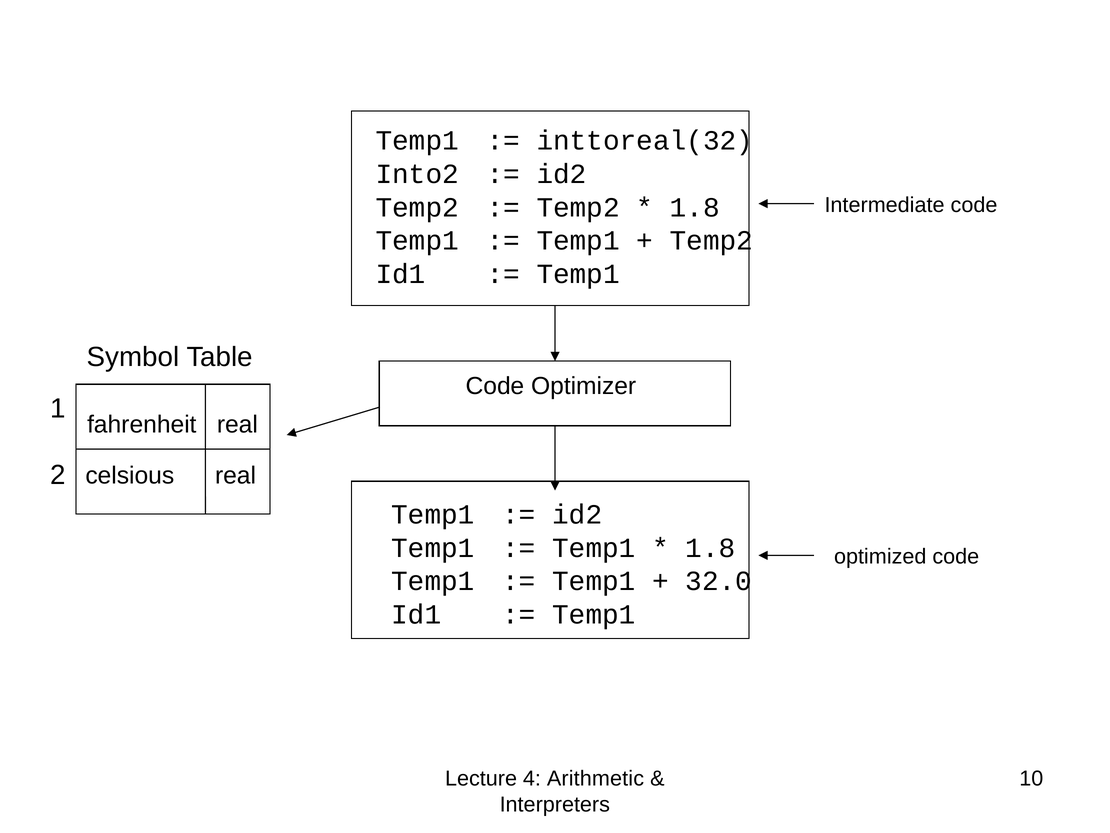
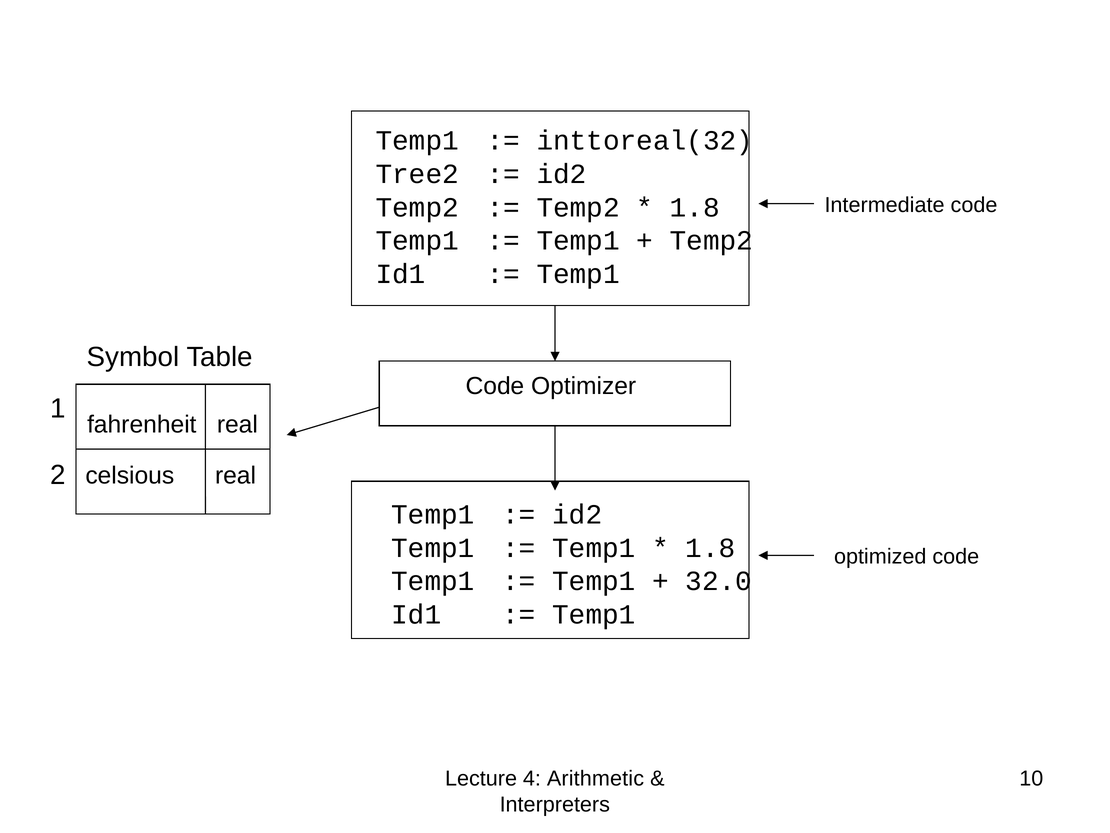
Into2: Into2 -> Tree2 (417, 174)
